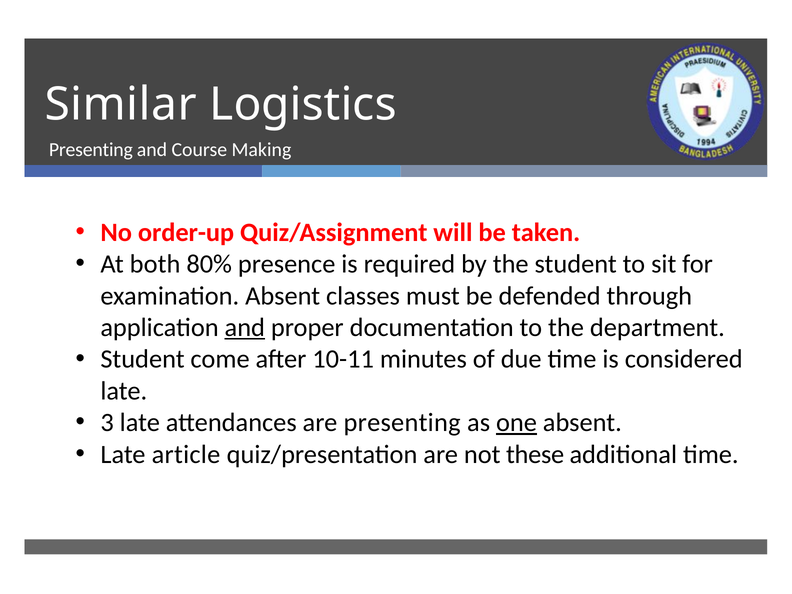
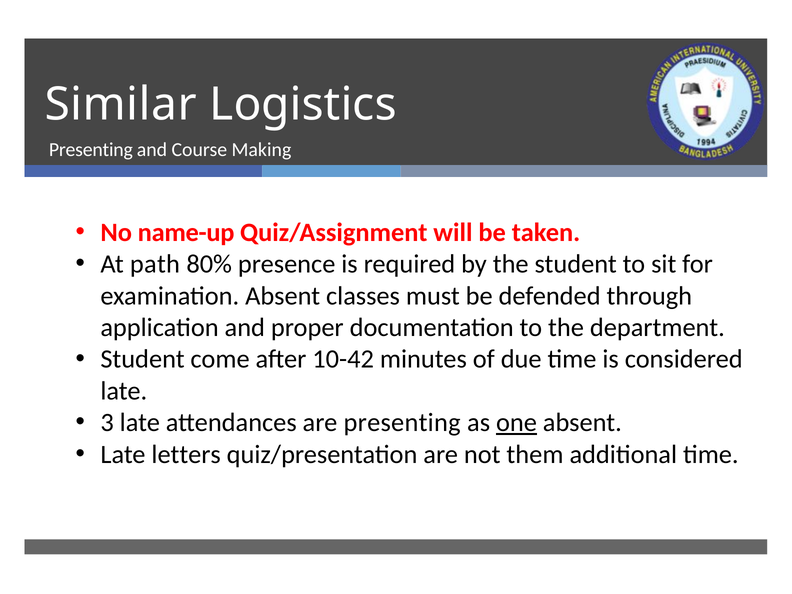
order-up: order-up -> name-up (186, 233)
both: both -> path (155, 264)
and underline: present -> none (245, 328)
10-11: 10-11 -> 10-42 (343, 359)
article: article -> letters (186, 454)
these: these -> them (535, 454)
